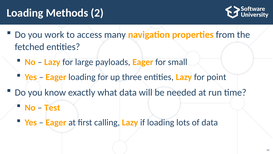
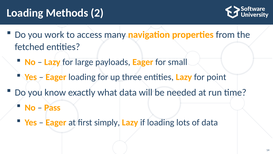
Test: Test -> Pass (52, 107)
calling: calling -> simply (107, 122)
